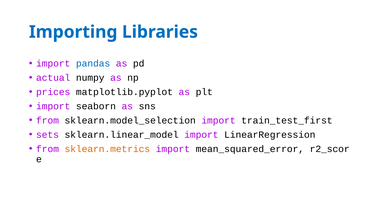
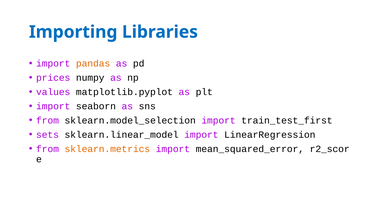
pandas colour: blue -> orange (93, 63)
actual: actual -> prices (53, 78)
prices: prices -> values (53, 92)
